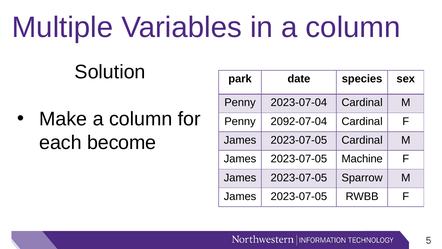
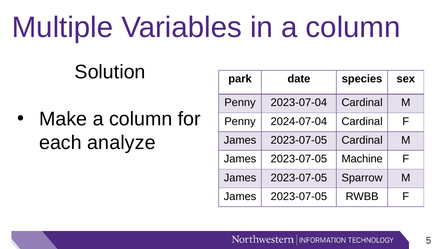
2092-07-04: 2092-07-04 -> 2024-07-04 (299, 121)
become: become -> analyze (122, 143)
